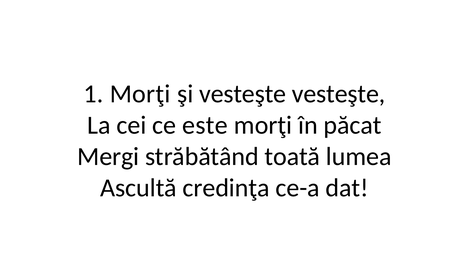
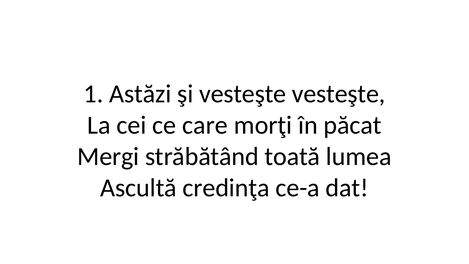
1 Morţi: Morţi -> Astăzi (140, 94)
este: este -> care (205, 125)
